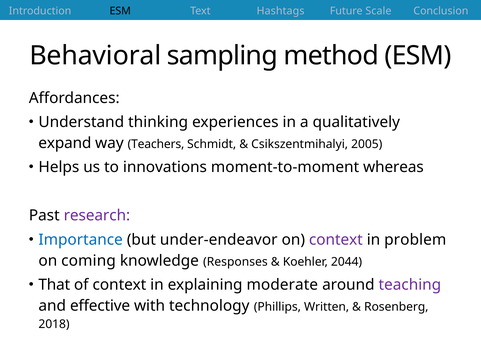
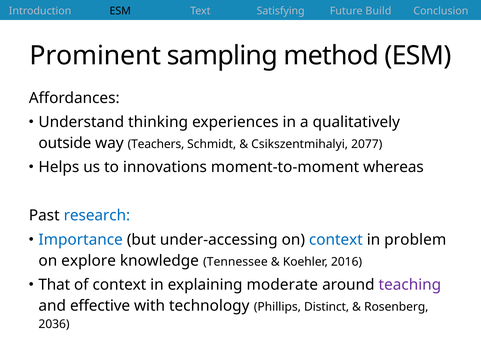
Hashtags: Hashtags -> Satisfying (281, 11)
Scale: Scale -> Build (378, 11)
Behavioral: Behavioral -> Prominent (95, 56)
expand: expand -> outside (65, 143)
2005: 2005 -> 2077 (367, 144)
research colour: purple -> blue (97, 215)
under-endeavor: under-endeavor -> under-accessing (219, 240)
context colour: purple -> blue (336, 240)
coming: coming -> explore (89, 260)
Responses: Responses -> Tennessee (235, 262)
2044: 2044 -> 2016 (347, 262)
Written: Written -> Distinct (327, 307)
2018: 2018 -> 2036 (54, 324)
